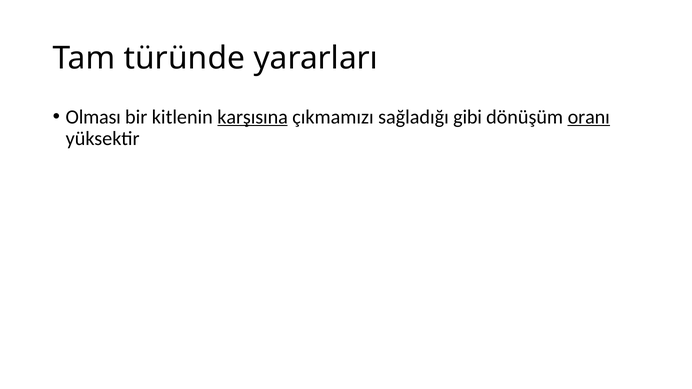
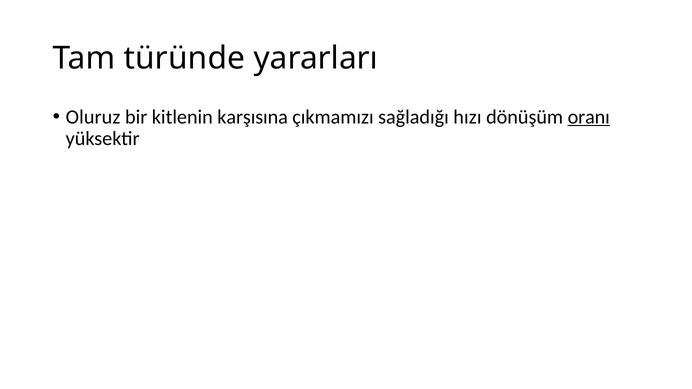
Olması: Olması -> Oluruz (93, 117)
karşısına underline: present -> none (253, 117)
gibi: gibi -> hızı (467, 117)
